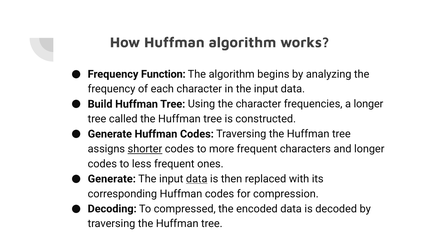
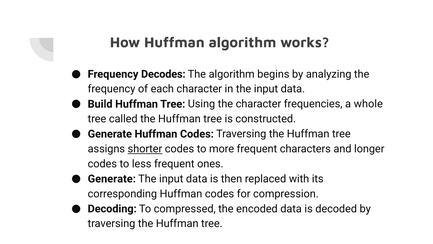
Function: Function -> Decodes (163, 74)
a longer: longer -> whole (368, 104)
data underline: present -> none (197, 179)
